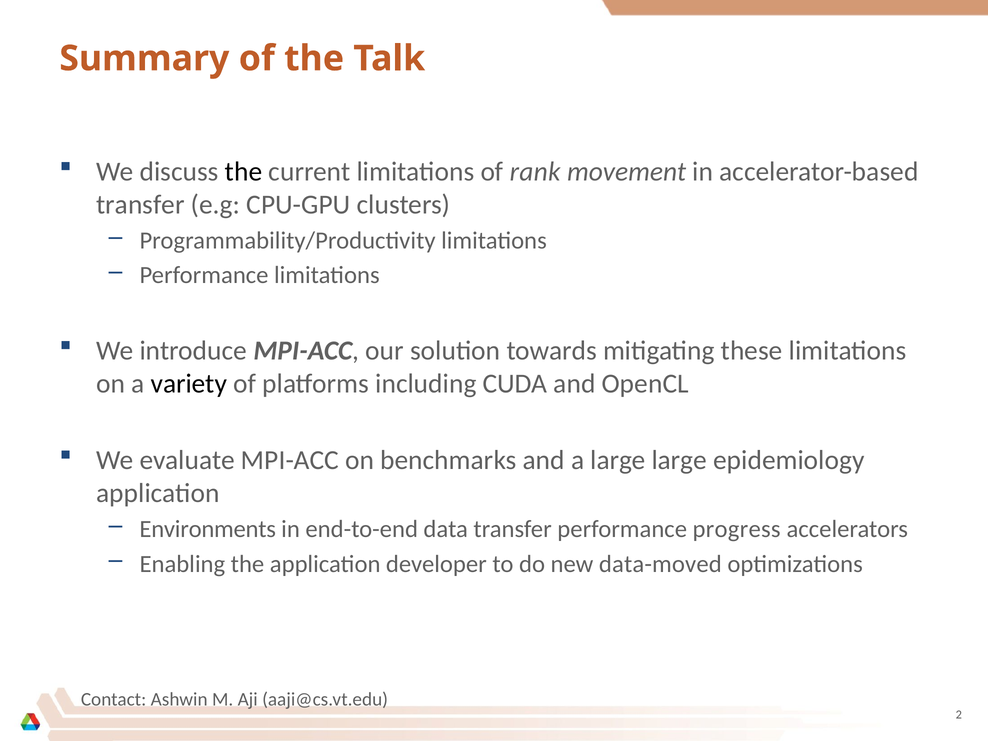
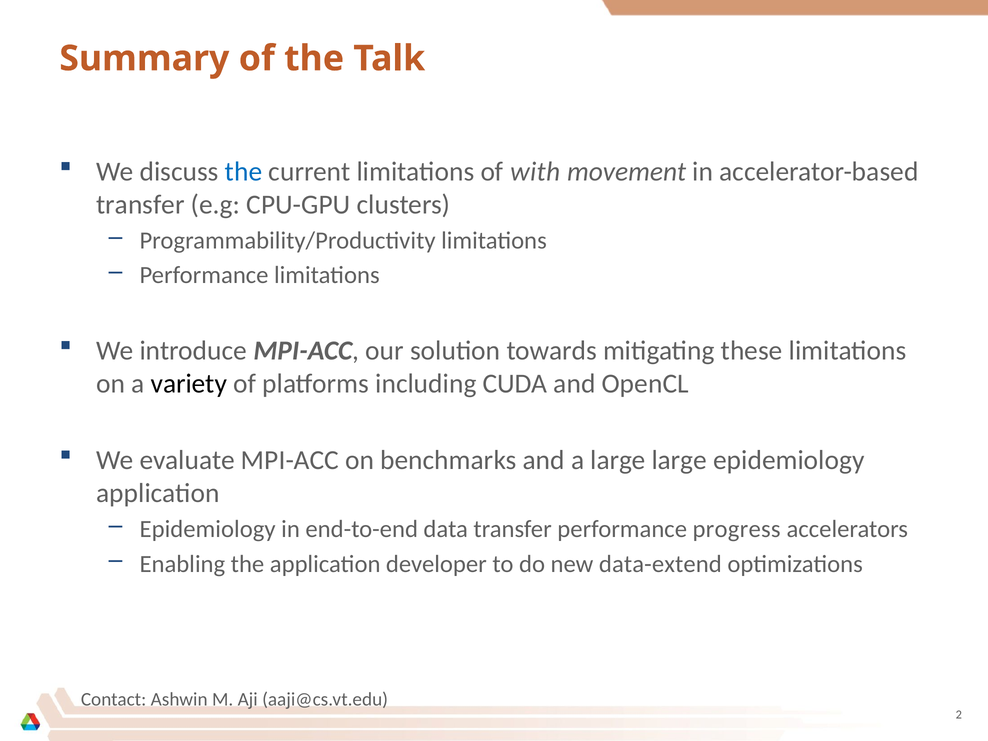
the colour: black -> blue (244, 172)
rank: rank -> with (535, 172)
Environments: Environments -> Epidemiology (208, 529)
data-moved: data-moved -> data-extend (660, 564)
